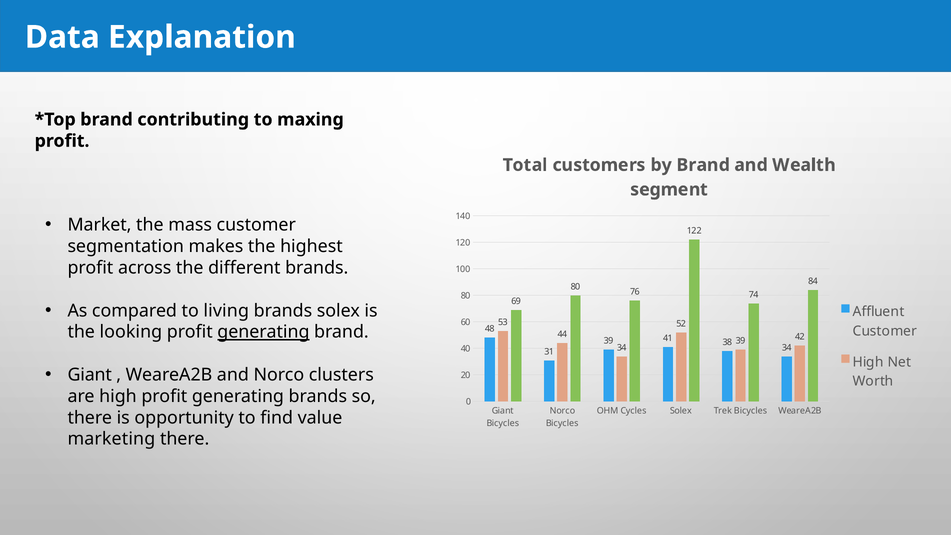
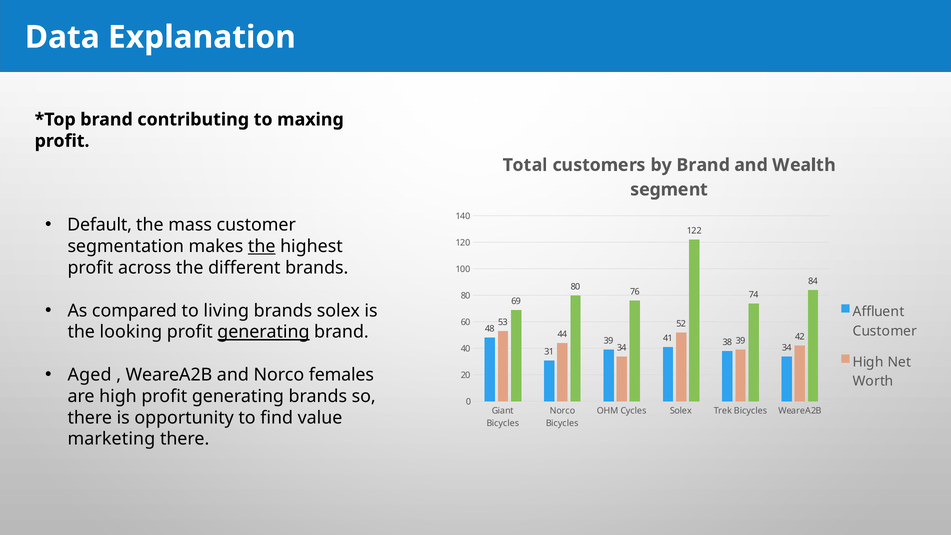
Market: Market -> Default (100, 225)
the underline: none -> present (262, 246)
Giant: Giant -> Aged (90, 375)
clusters: clusters -> females (341, 375)
